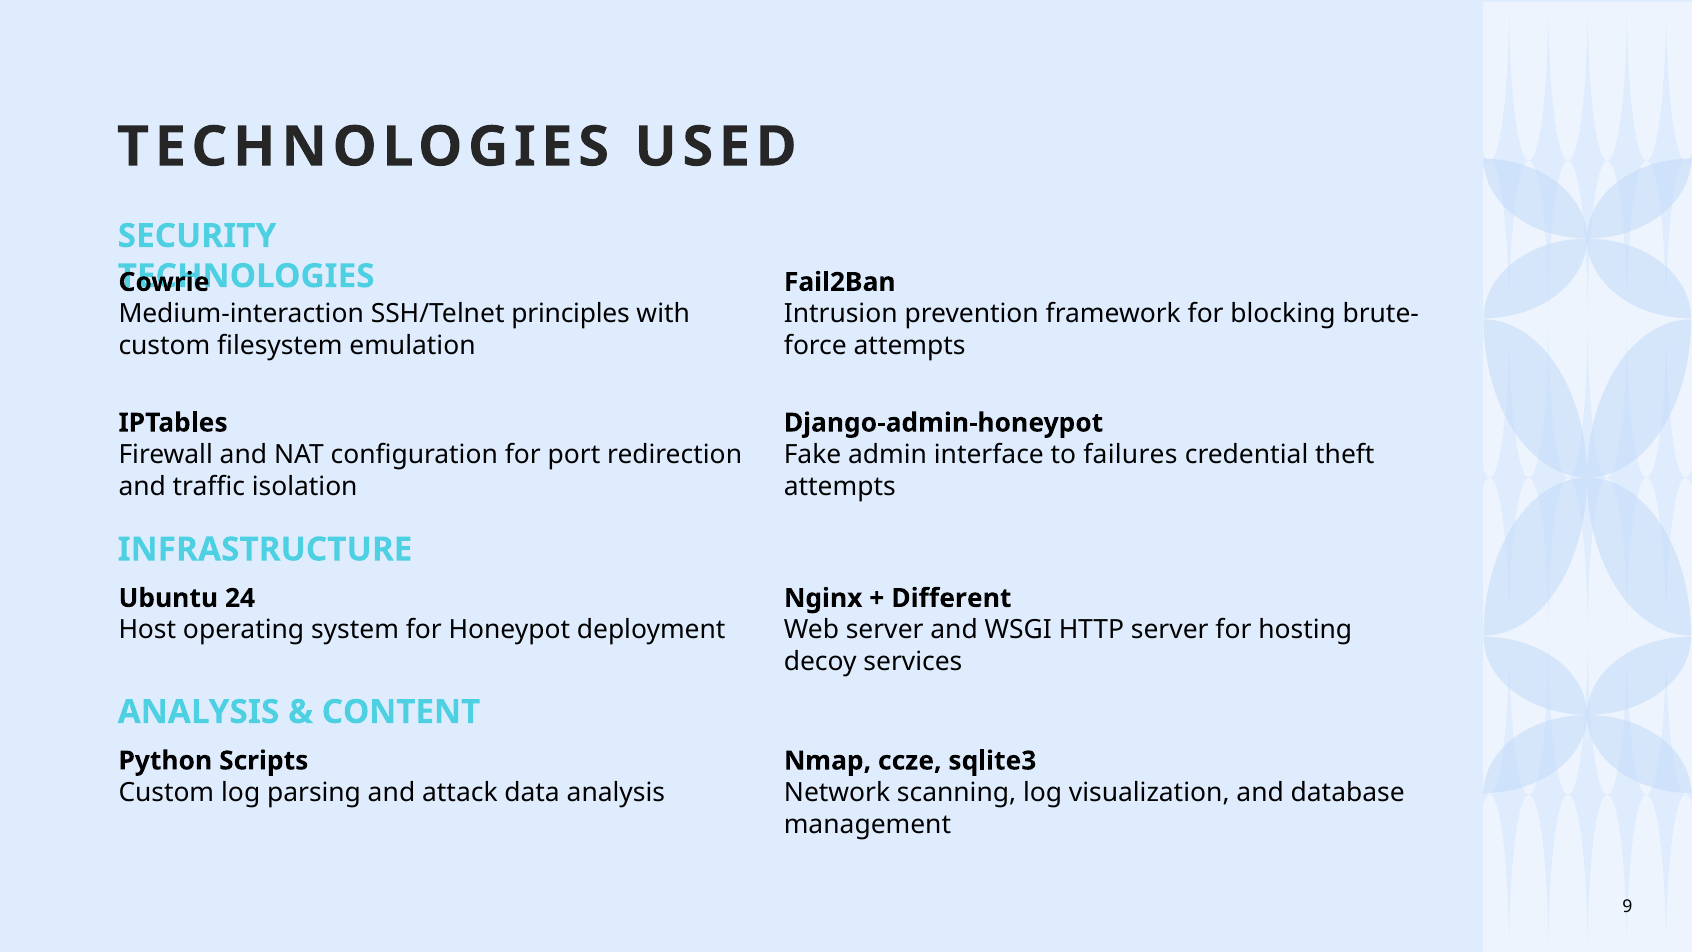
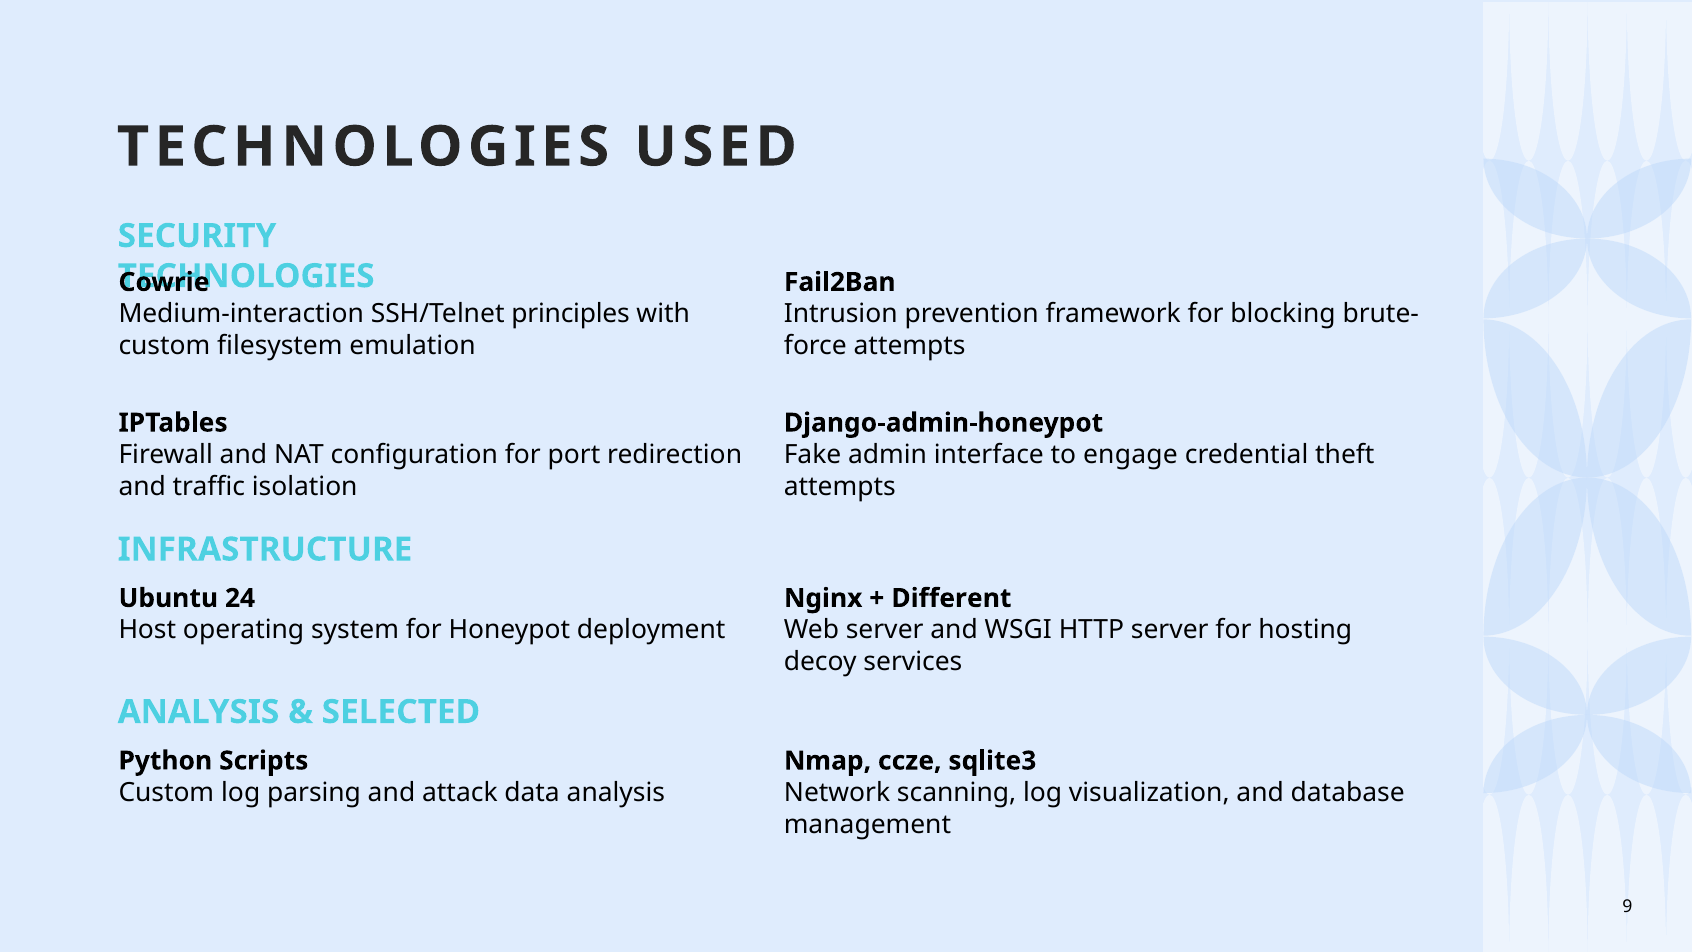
failures: failures -> engage (1130, 454)
CONTENT: CONTENT -> SELECTED (401, 712)
